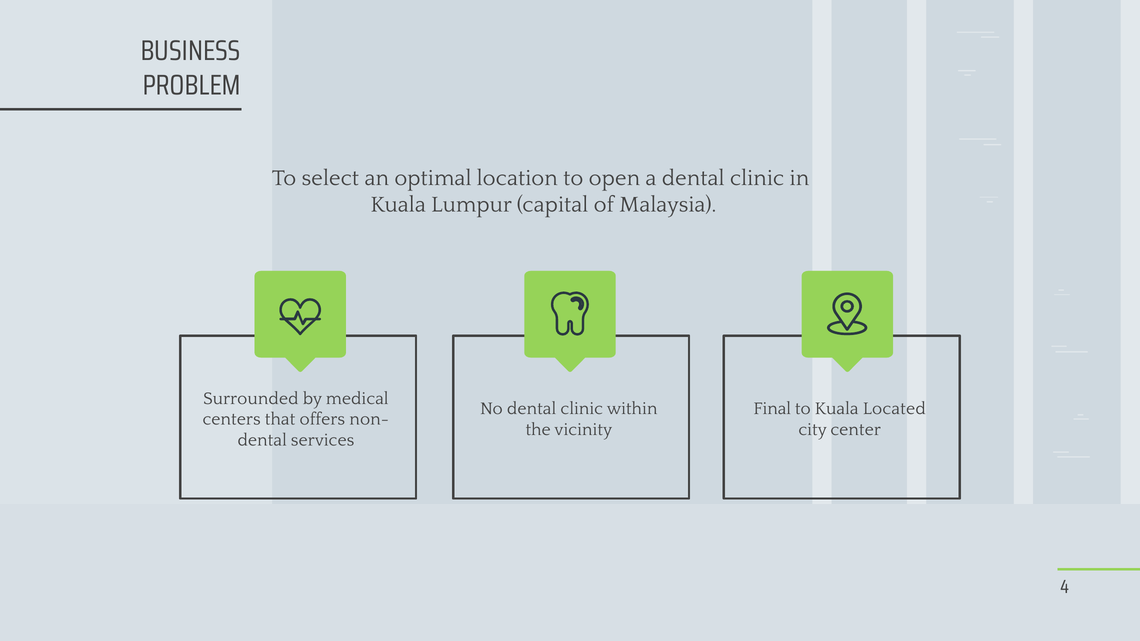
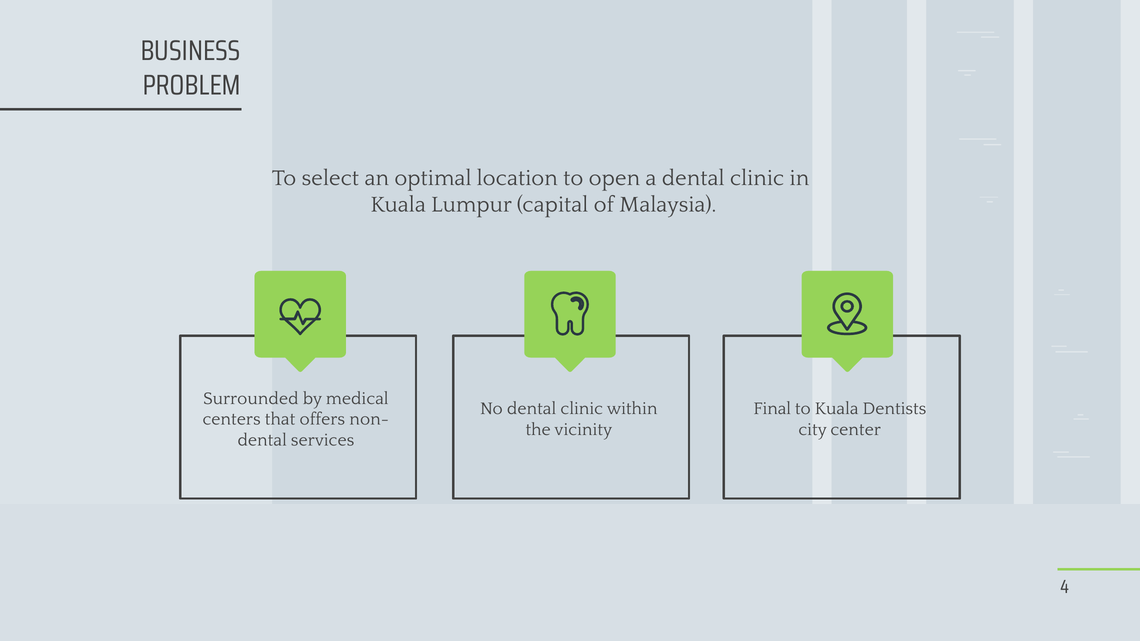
Located: Located -> Dentists (894, 409)
